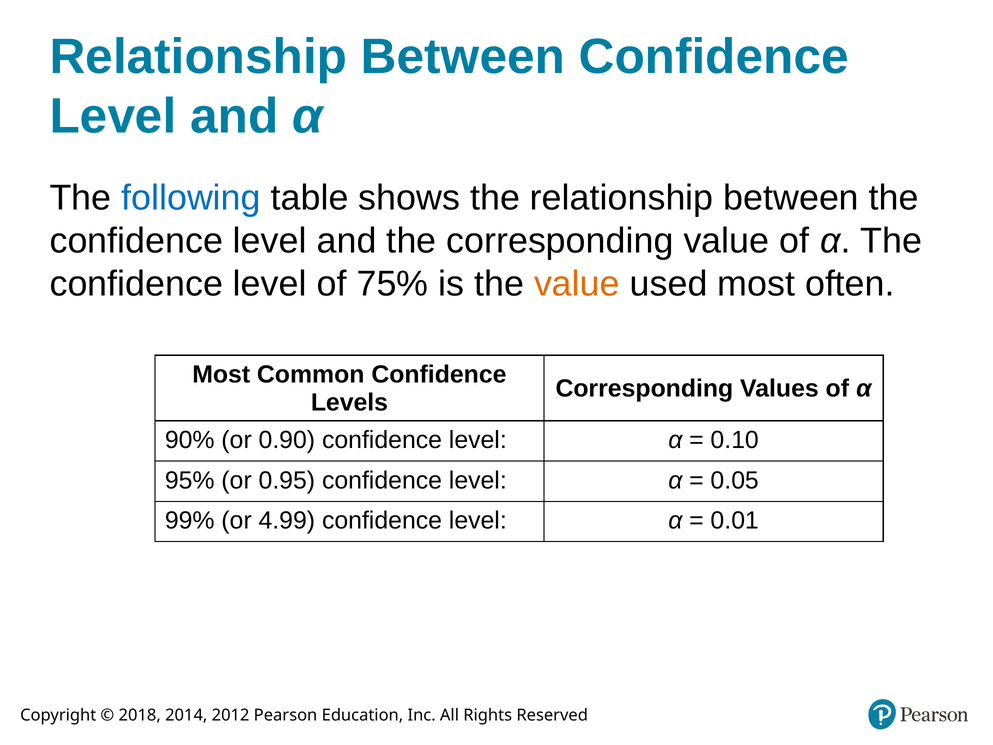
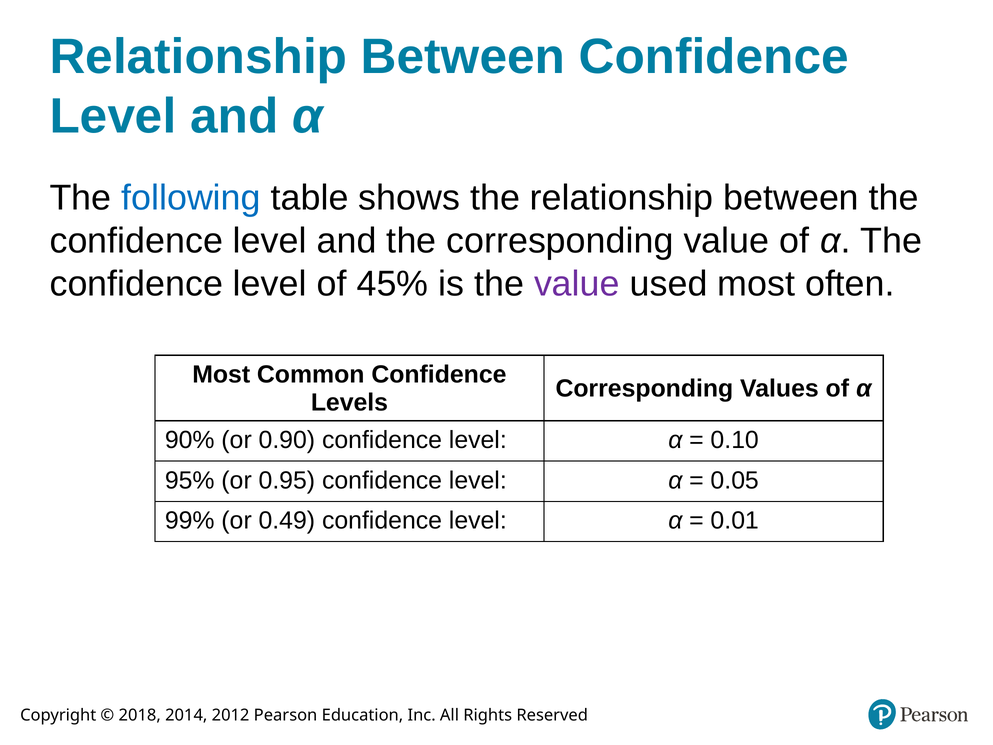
75%: 75% -> 45% (392, 284)
value colour: orange -> purple (577, 284)
4.99: 4.99 -> 0.49 (287, 520)
